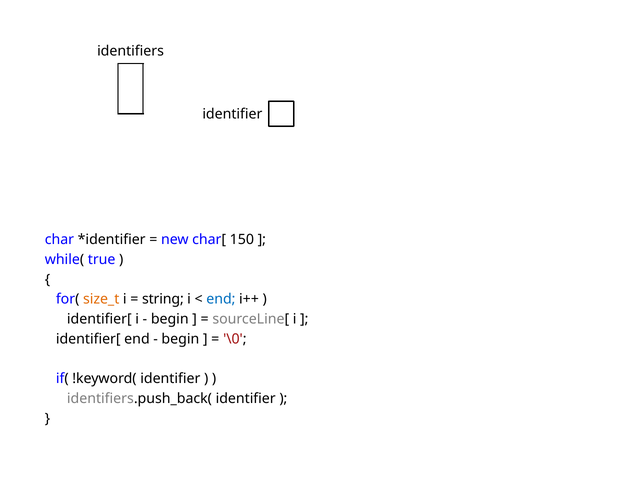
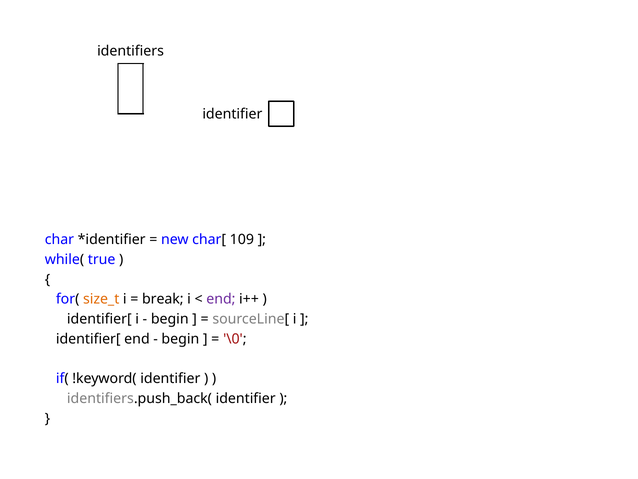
150: 150 -> 109 (242, 239)
string: string -> break (163, 299)
end colour: blue -> purple (221, 299)
